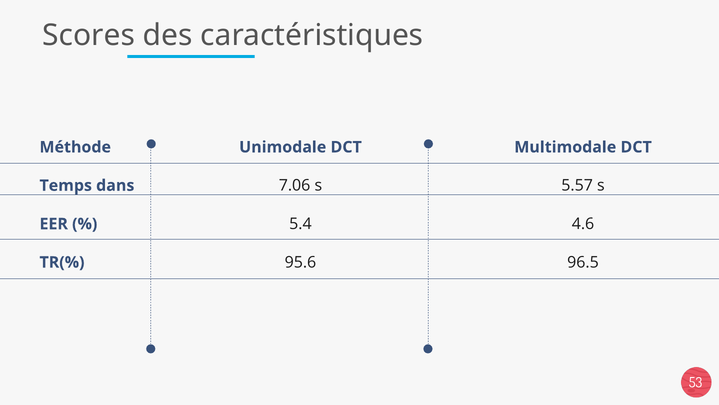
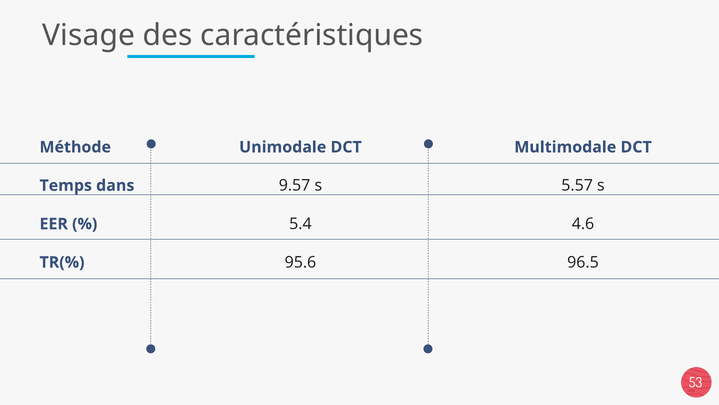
Scores: Scores -> Visage (89, 35)
7.06: 7.06 -> 9.57 (295, 185)
